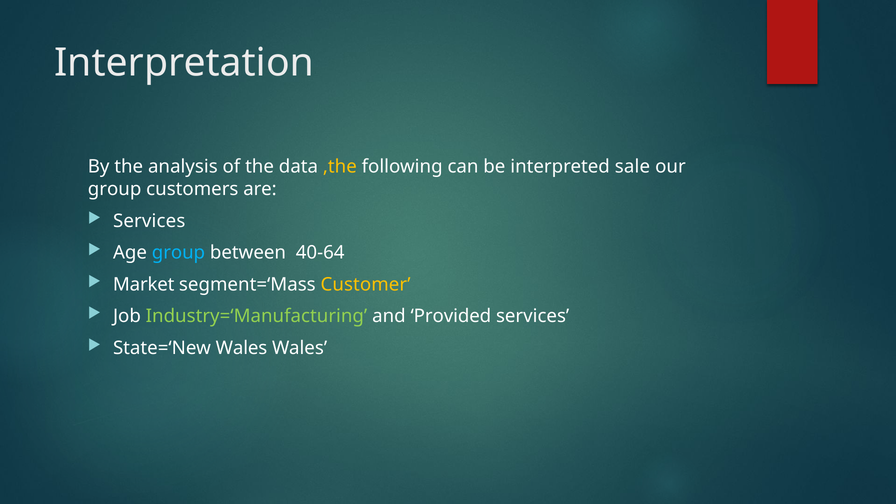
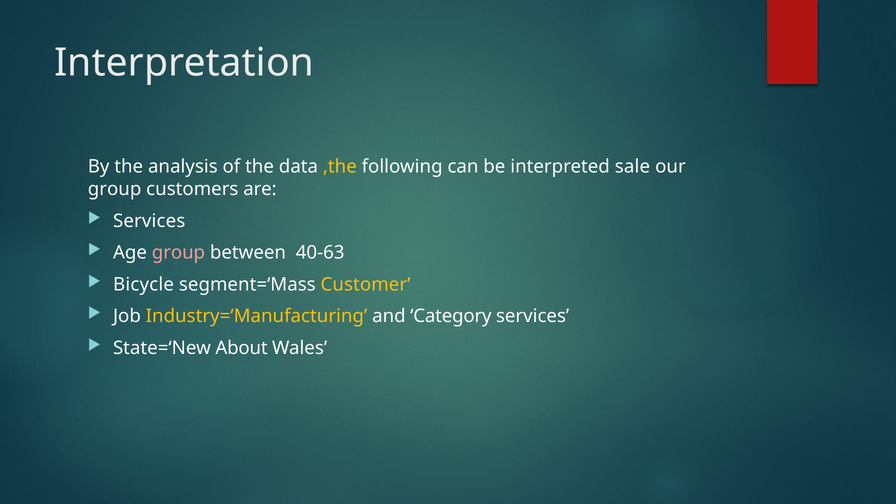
group colour: light blue -> pink (178, 253)
40-64: 40-64 -> 40-63 (320, 253)
Market: Market -> Bicycle (144, 284)
Industry=‘Manufacturing colour: light green -> yellow (256, 316)
Provided: Provided -> Category (451, 316)
State=‘New Wales: Wales -> About (242, 348)
